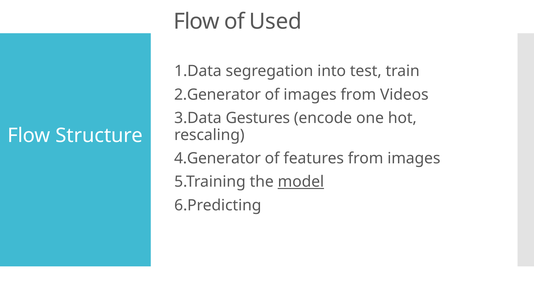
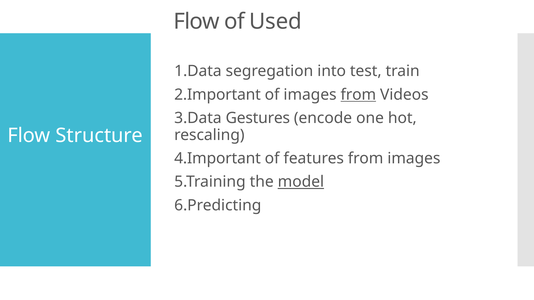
2.Generator: 2.Generator -> 2.Important (218, 95)
from underline: none -> present (358, 95)
4.Generator: 4.Generator -> 4.Important (218, 159)
